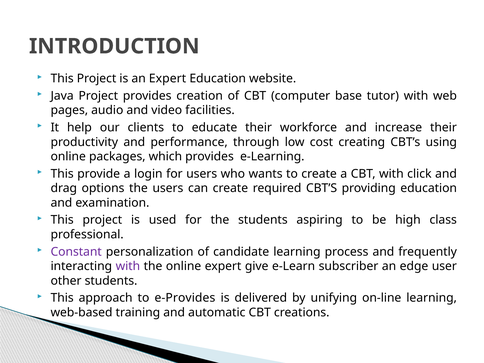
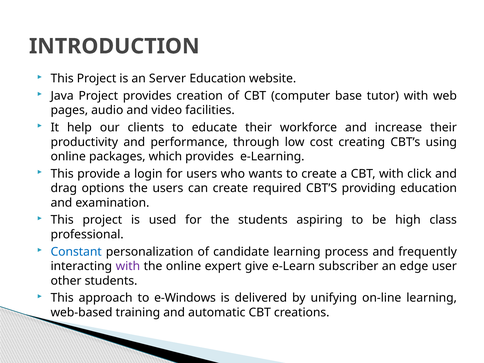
an Expert: Expert -> Server (168, 79)
Constant colour: purple -> blue (76, 252)
e-Provides: e-Provides -> e-Windows (185, 298)
